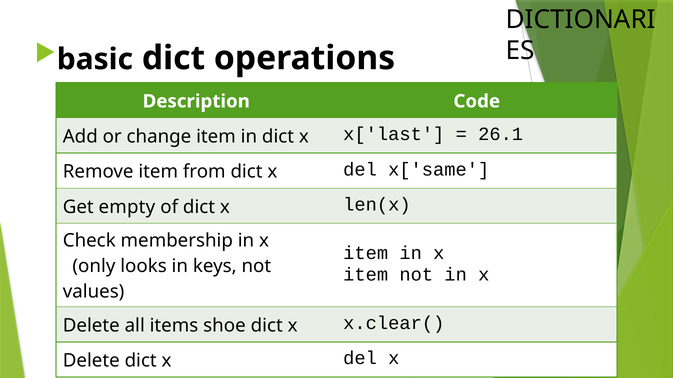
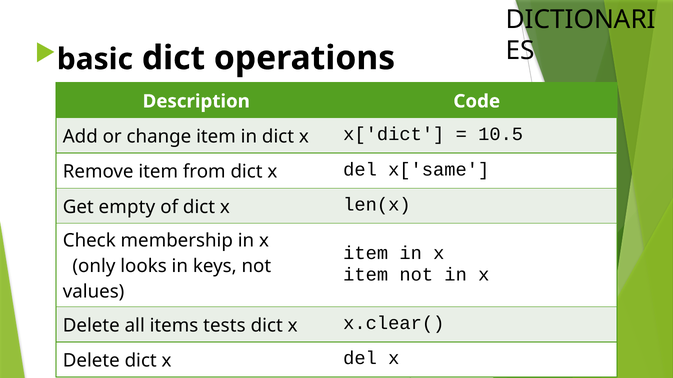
x['last: x['last -> x['dict (394, 134)
26.1: 26.1 -> 10.5 (501, 134)
shoe: shoe -> tests (224, 326)
